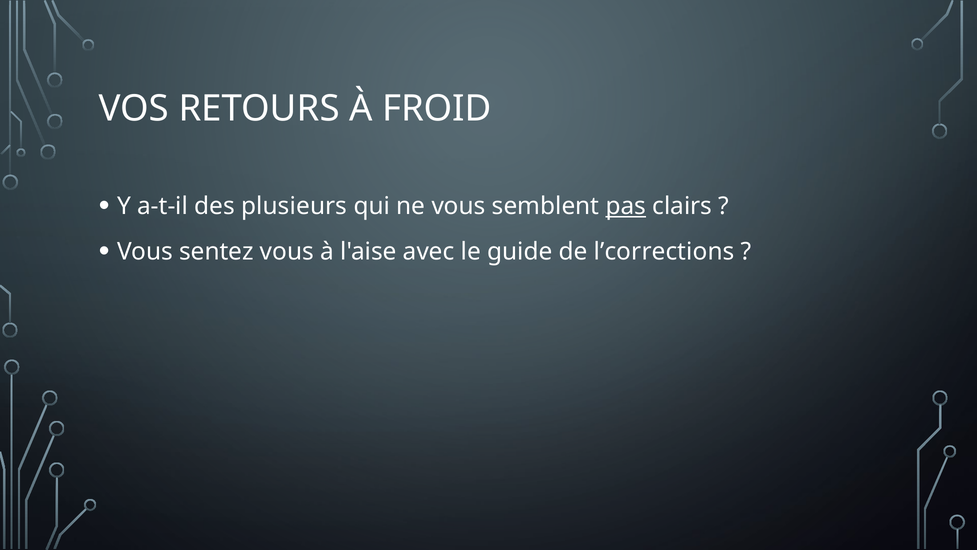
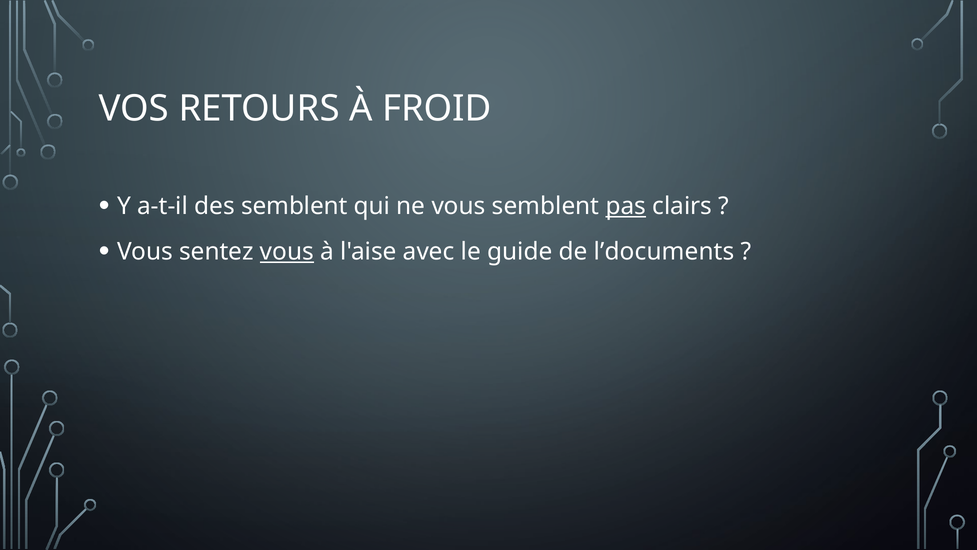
des plusieurs: plusieurs -> semblent (294, 206)
vous underline: none -> present (287, 252)
l’corrections: l’corrections -> l’documents (664, 252)
